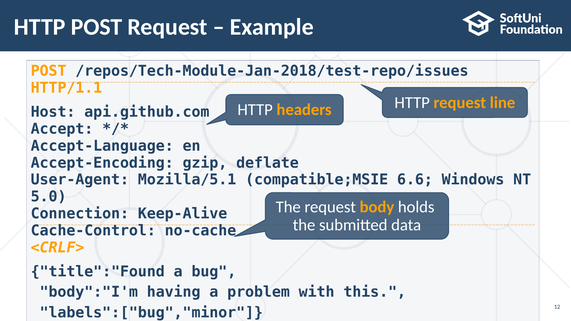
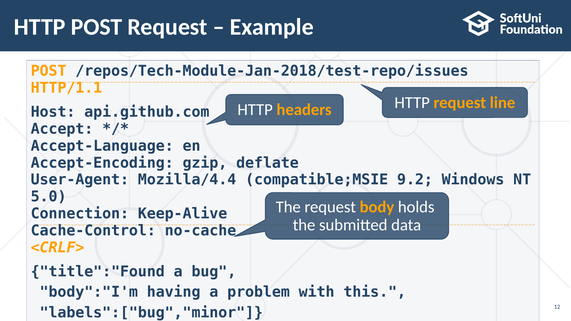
Mozilla/5.1: Mozilla/5.1 -> Mozilla/4.4 (187, 180)
6.6: 6.6 -> 9.2 (415, 180)
